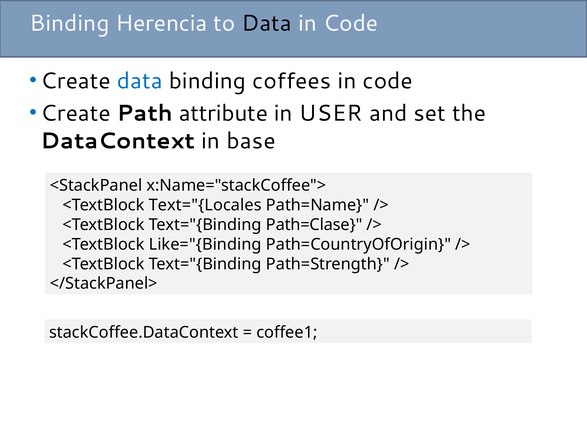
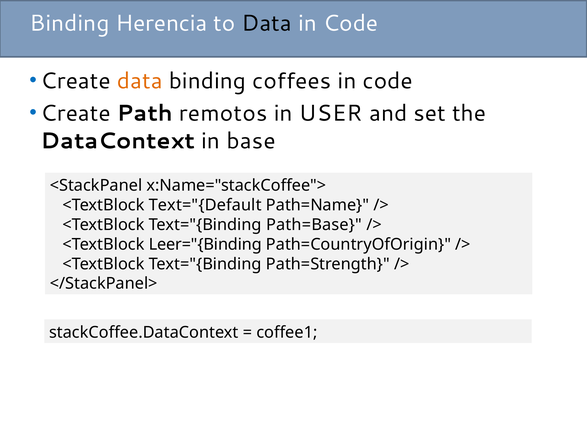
data colour: blue -> orange (140, 81)
attribute: attribute -> remotos (223, 113)
Text="{Locales: Text="{Locales -> Text="{Default (205, 205)
Path=Clase: Path=Clase -> Path=Base (314, 224)
Like="{Binding: Like="{Binding -> Leer="{Binding (205, 244)
